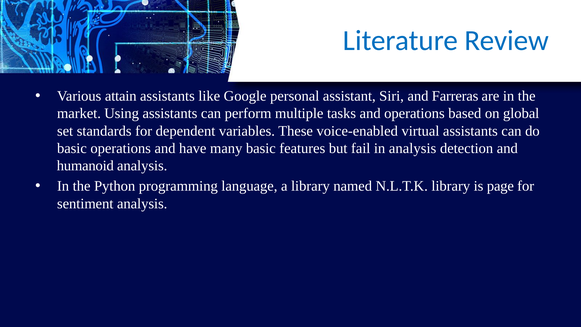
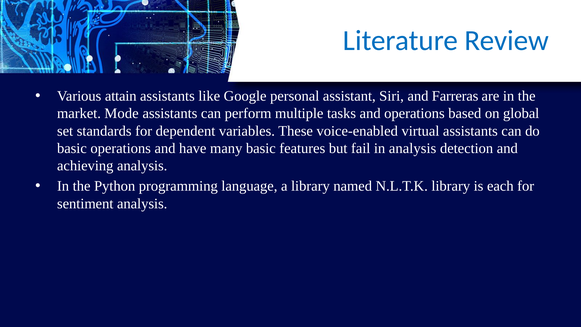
Using: Using -> Mode (122, 113)
humanoid: humanoid -> achieving (85, 166)
page: page -> each (500, 186)
